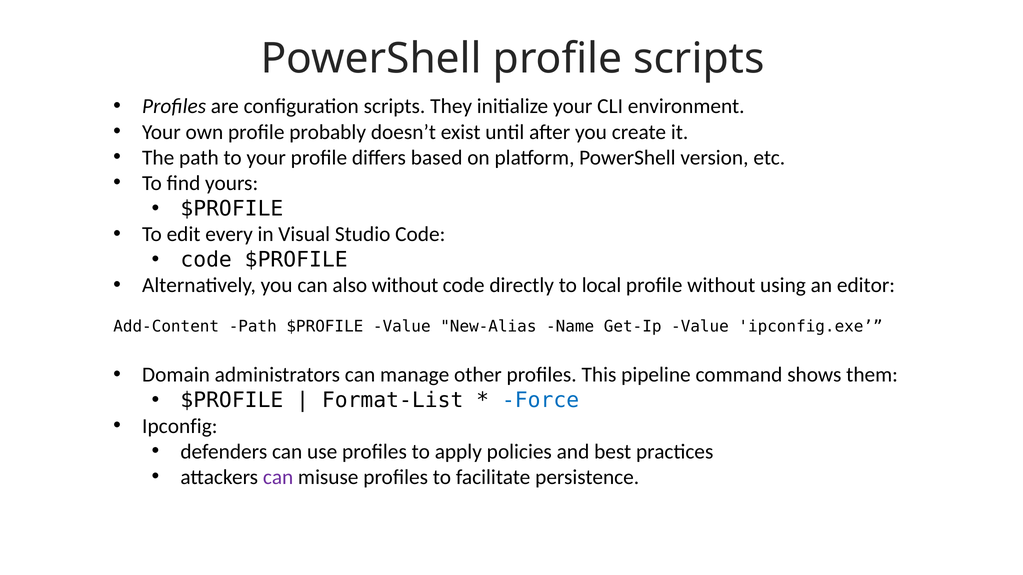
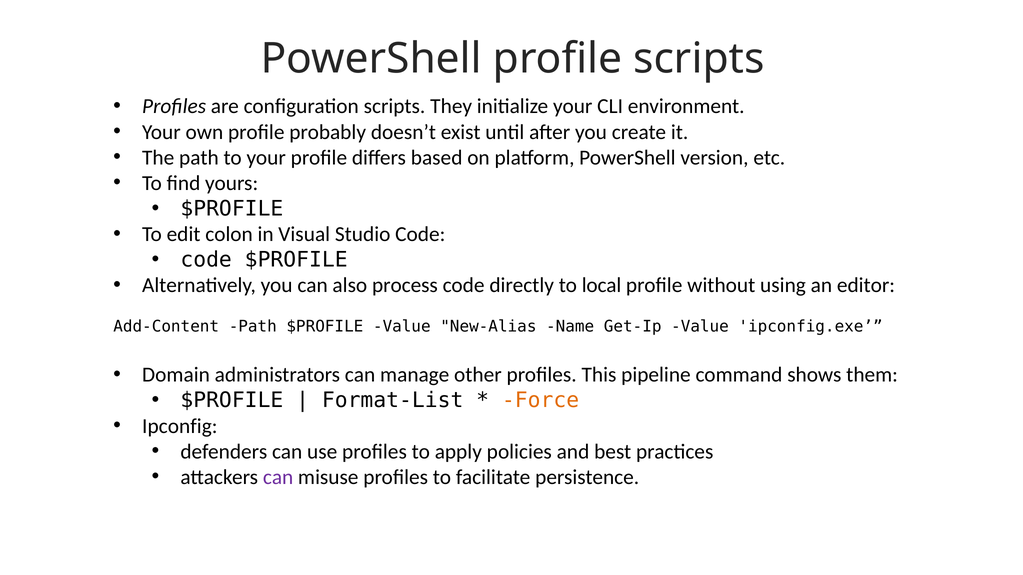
every: every -> colon (229, 234)
also without: without -> process (405, 286)
Force colour: blue -> orange (541, 401)
